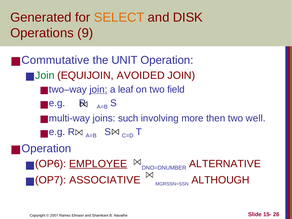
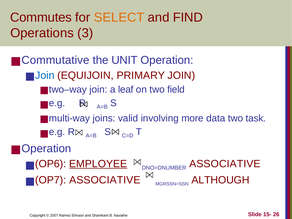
Generated: Generated -> Commutes (41, 17)
DISK: DISK -> FIND (188, 17)
9: 9 -> 3 (85, 33)
Join colour: green -> blue (45, 75)
AVOIDED: AVOIDED -> PRIMARY (141, 75)
join underline: present -> none (98, 89)
such: such -> valid (128, 118)
then: then -> data (216, 118)
well: well -> task (256, 118)
DNO=DNUMBER ALTERNATIVE: ALTERNATIVE -> ASSOCIATIVE (225, 164)
